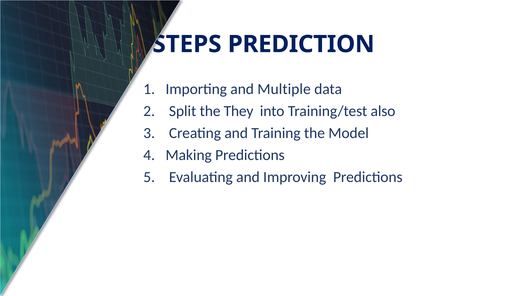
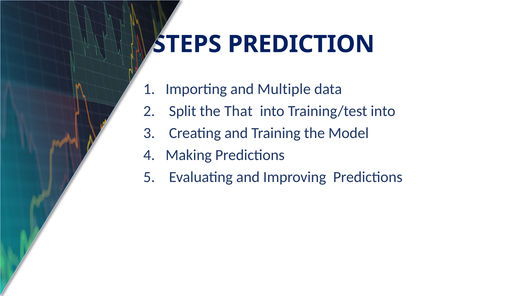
They: They -> That (238, 111)
Training/test also: also -> into (383, 111)
